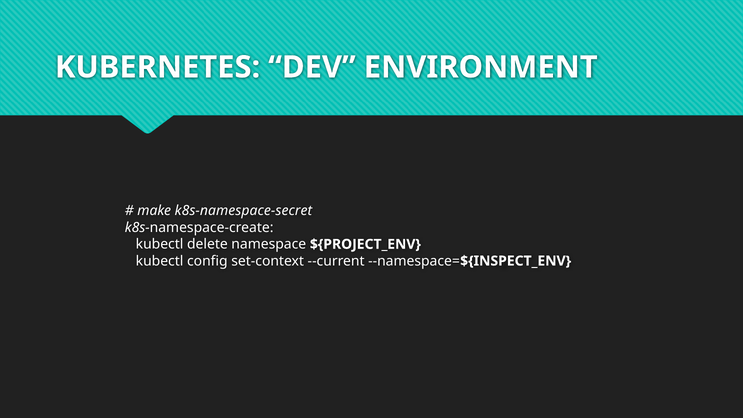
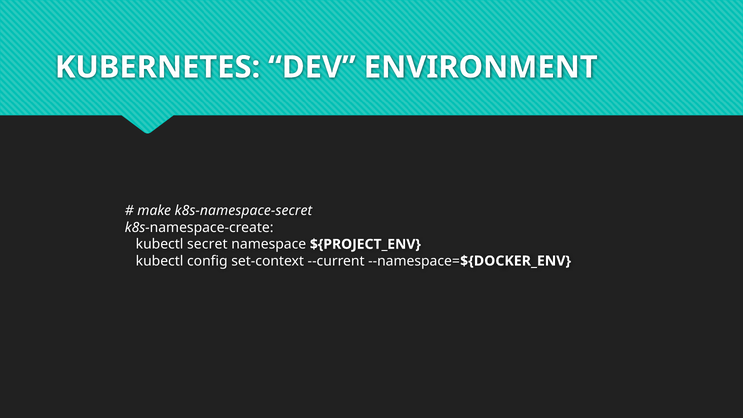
delete: delete -> secret (207, 244)
${INSPECT_ENV: ${INSPECT_ENV -> ${DOCKER_ENV (516, 261)
